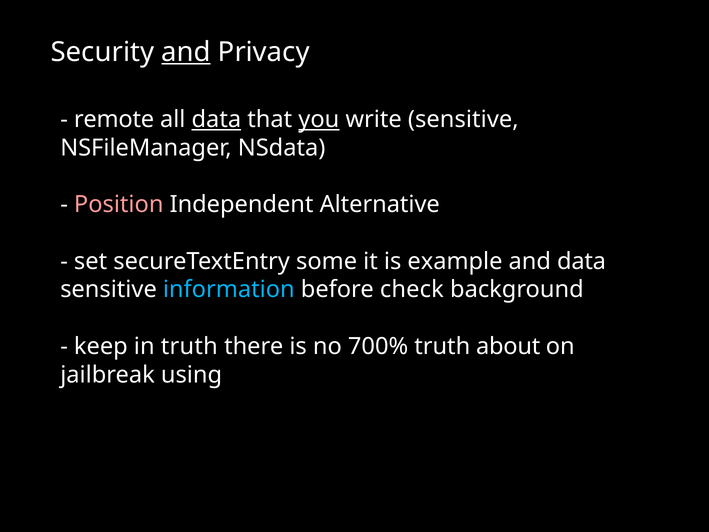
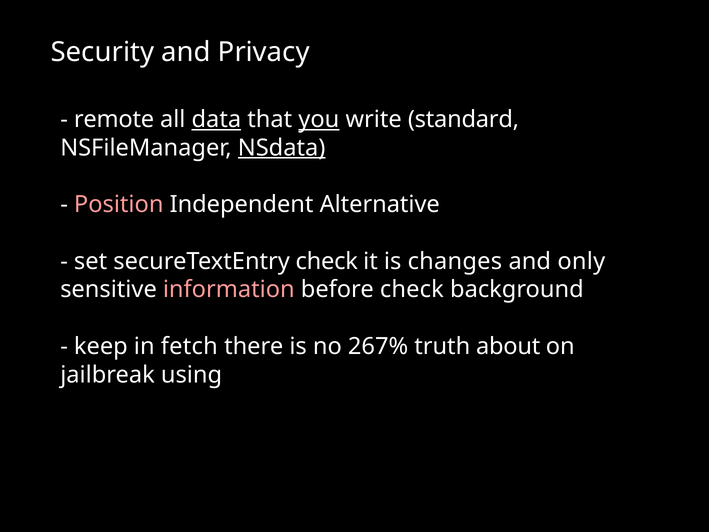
and underline: present -> none (186, 52)
write sensitive: sensitive -> standard (463, 119)
NSdata underline: none -> present (282, 148)
secureTextEntry some: some -> check (327, 261)
example: example -> changes (455, 261)
and data: data -> only (581, 261)
information colour: light blue -> pink (229, 289)
in truth: truth -> fetch (189, 346)
700%: 700% -> 267% (378, 346)
